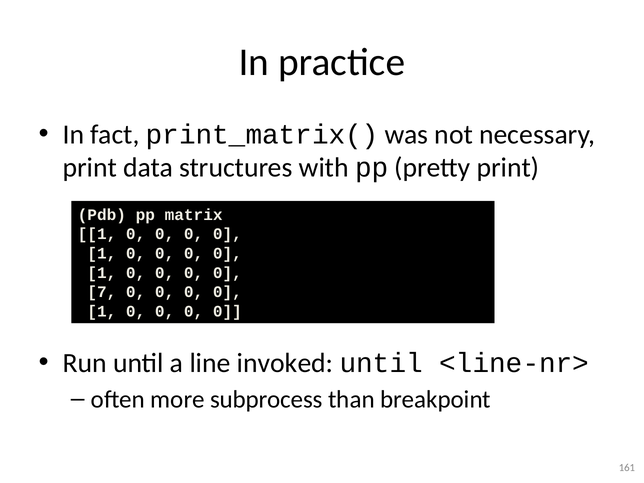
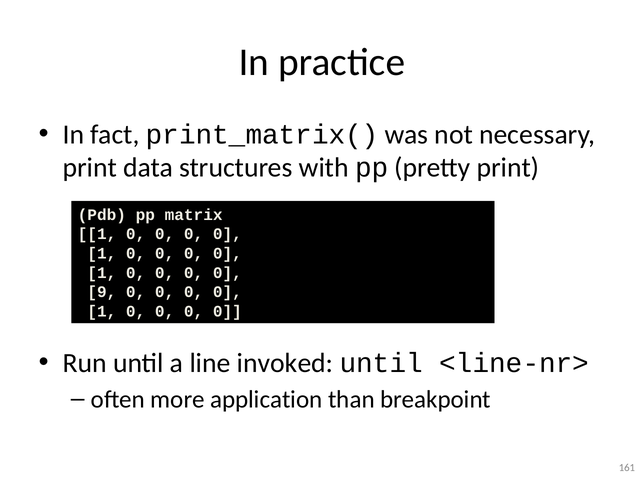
7: 7 -> 9 (102, 292)
subprocess: subprocess -> application (266, 399)
